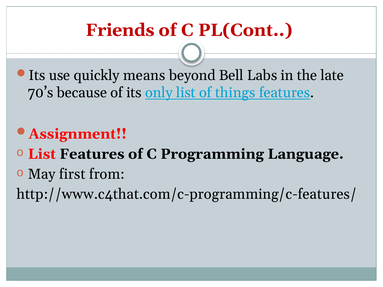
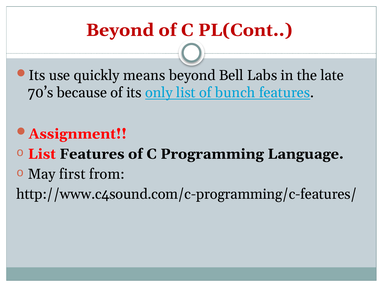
Friends: Friends -> Beyond (120, 30)
things: things -> bunch (235, 93)
http://www.c4that.com/c-programming/c-features/: http://www.c4that.com/c-programming/c-features/ -> http://www.c4sound.com/c-programming/c-features/ (187, 194)
